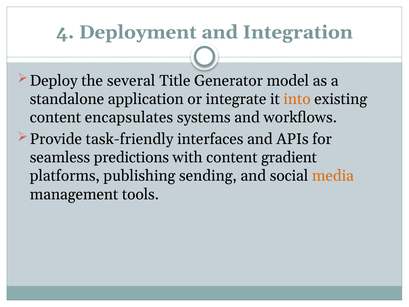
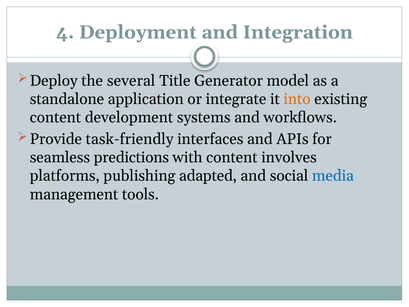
encapsulates: encapsulates -> development (129, 117)
gradient: gradient -> involves (289, 157)
sending: sending -> adapted (208, 176)
media colour: orange -> blue (333, 176)
